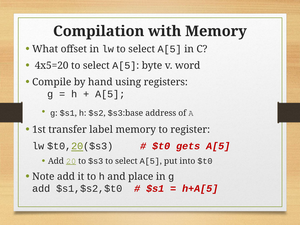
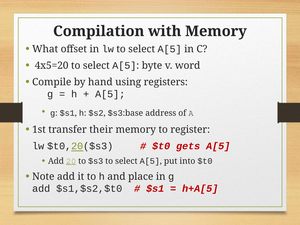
label: label -> their (101, 130)
